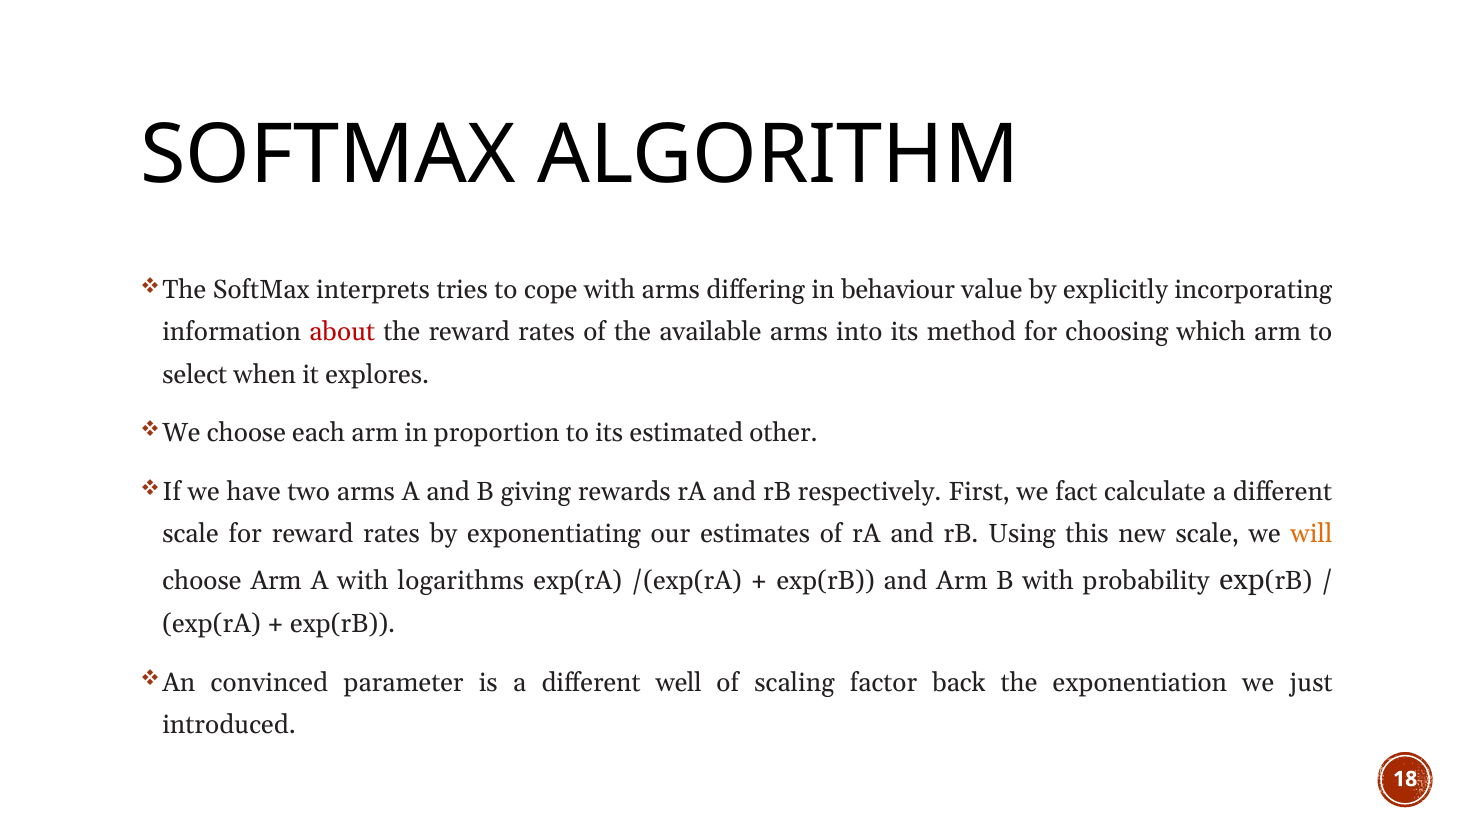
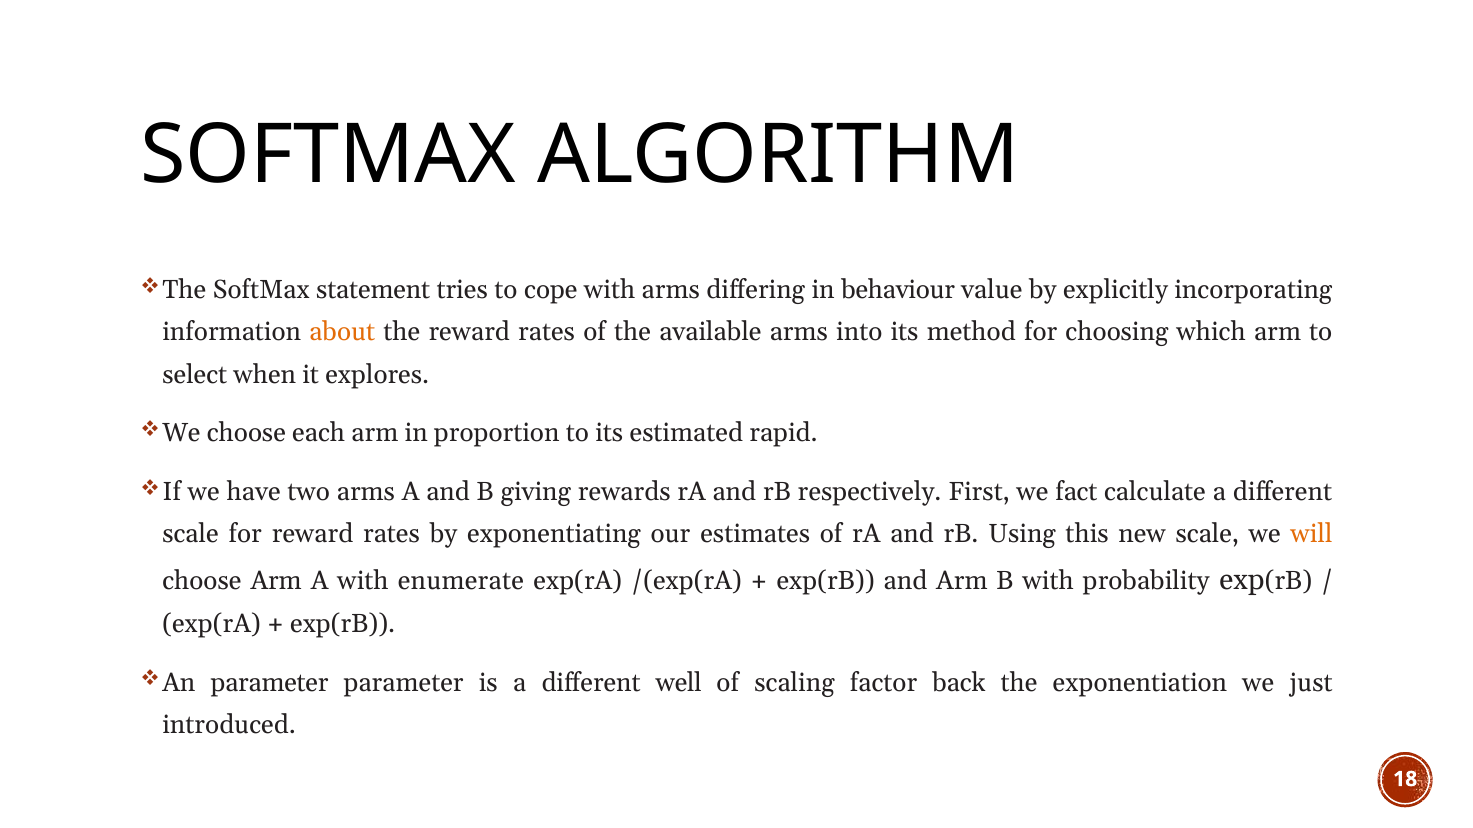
interprets: interprets -> statement (373, 290)
about colour: red -> orange (342, 333)
other: other -> rapid (784, 434)
logarithms: logarithms -> enumerate (461, 581)
An convinced: convinced -> parameter (270, 683)
